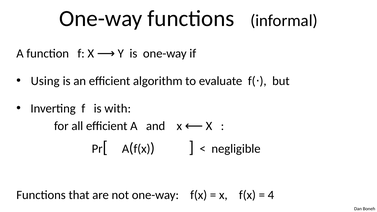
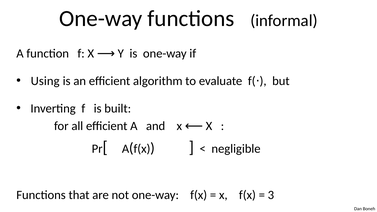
with: with -> built (118, 109)
4: 4 -> 3 (271, 195)
